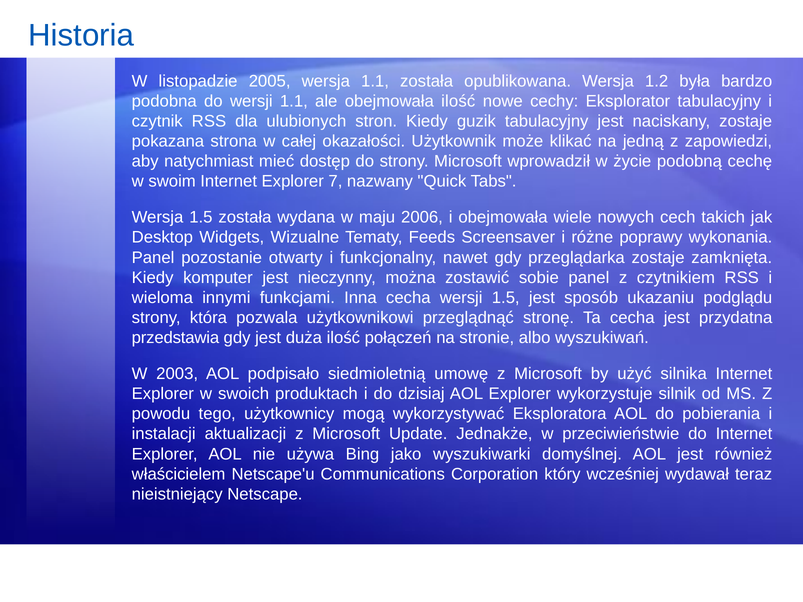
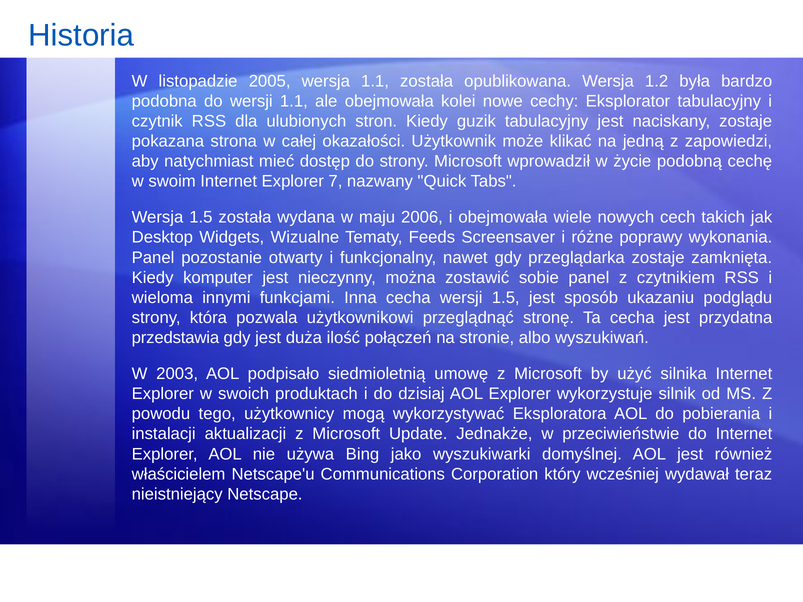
obejmowała ilość: ilość -> kolei (458, 101)
